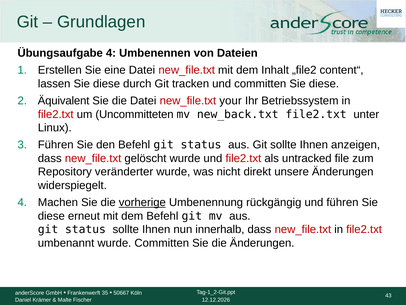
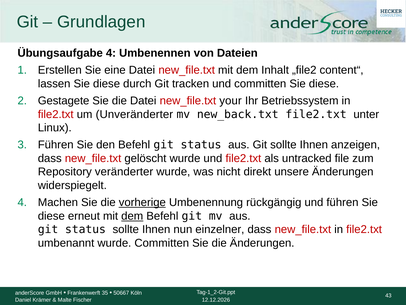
Äquivalent: Äquivalent -> Gestagete (64, 101)
Uncommitteten: Uncommitteten -> Unveränderter (134, 114)
dem underline: none -> present (132, 216)
innerhalb: innerhalb -> einzelner (220, 229)
